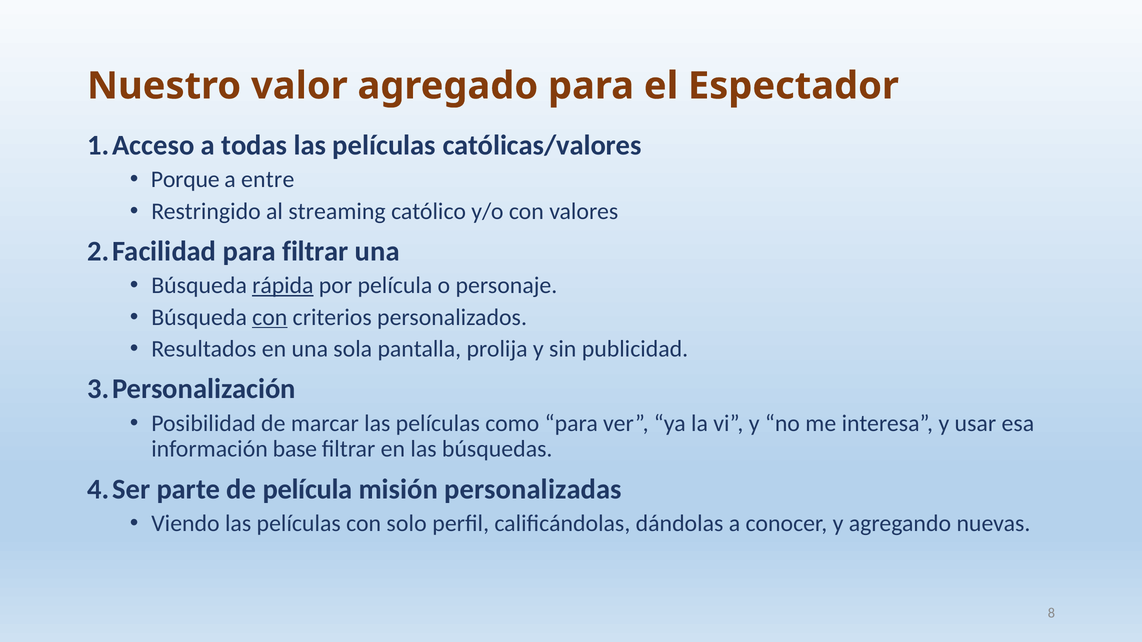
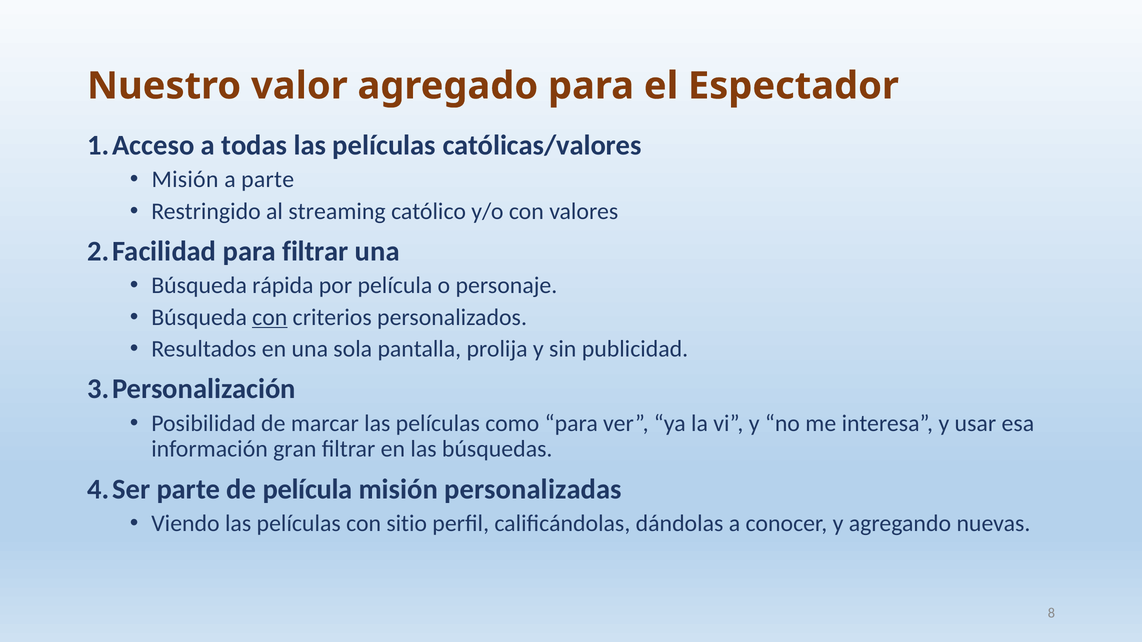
Porque: Porque -> Misión (185, 180)
a entre: entre -> parte (268, 180)
rápida underline: present -> none (283, 286)
base: base -> gran (295, 449)
solo: solo -> sitio (407, 524)
